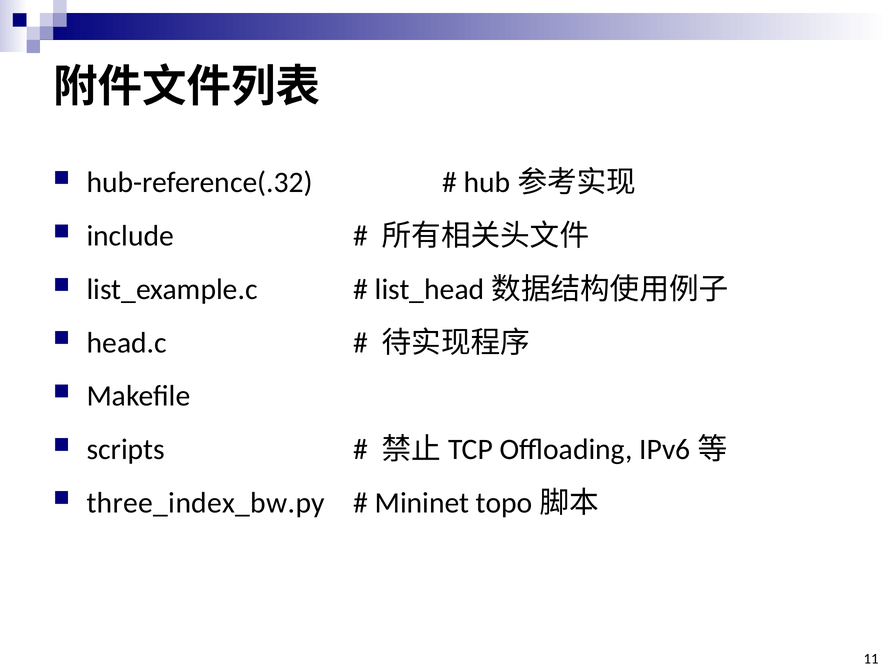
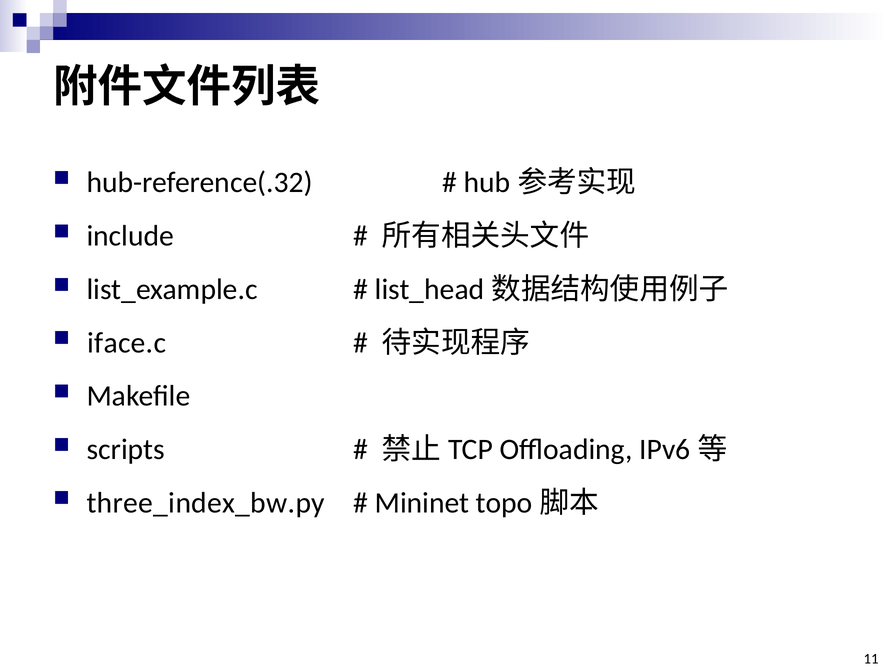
head.c: head.c -> iface.c (127, 343)
